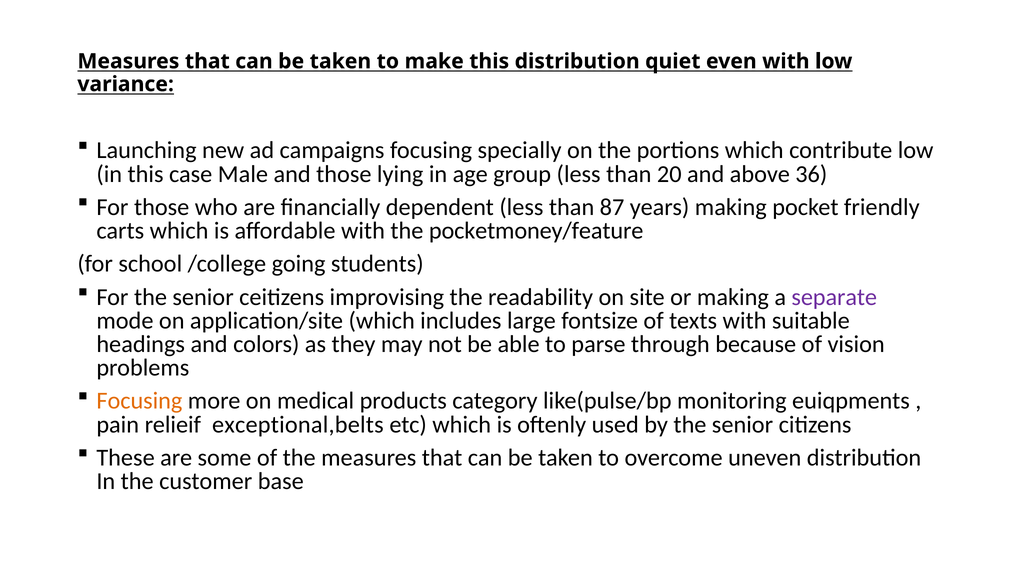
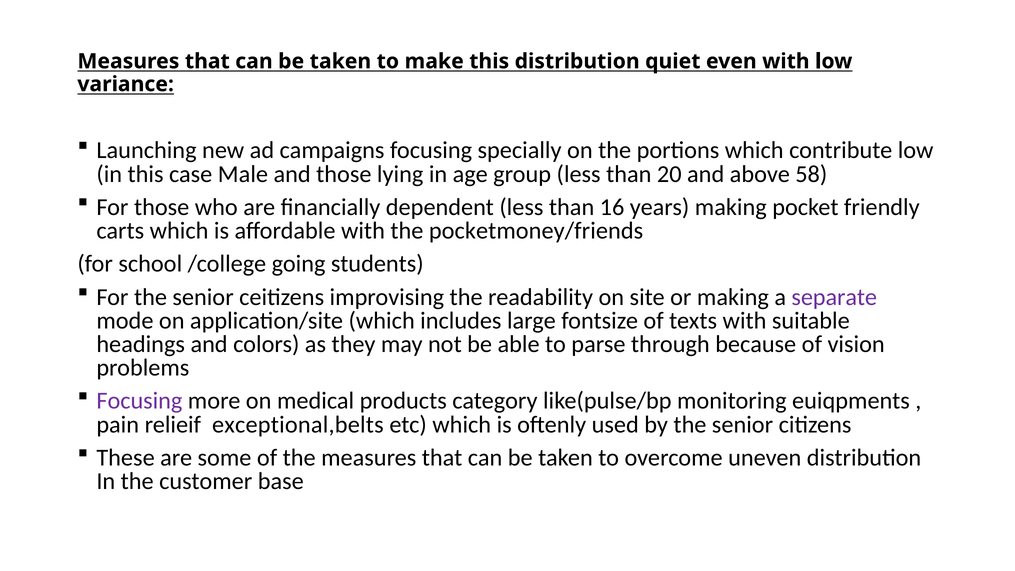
36: 36 -> 58 (811, 174)
87: 87 -> 16 (612, 207)
pocketmoney/feature: pocketmoney/feature -> pocketmoney/friends (536, 231)
Focusing colour: orange -> purple (139, 401)
